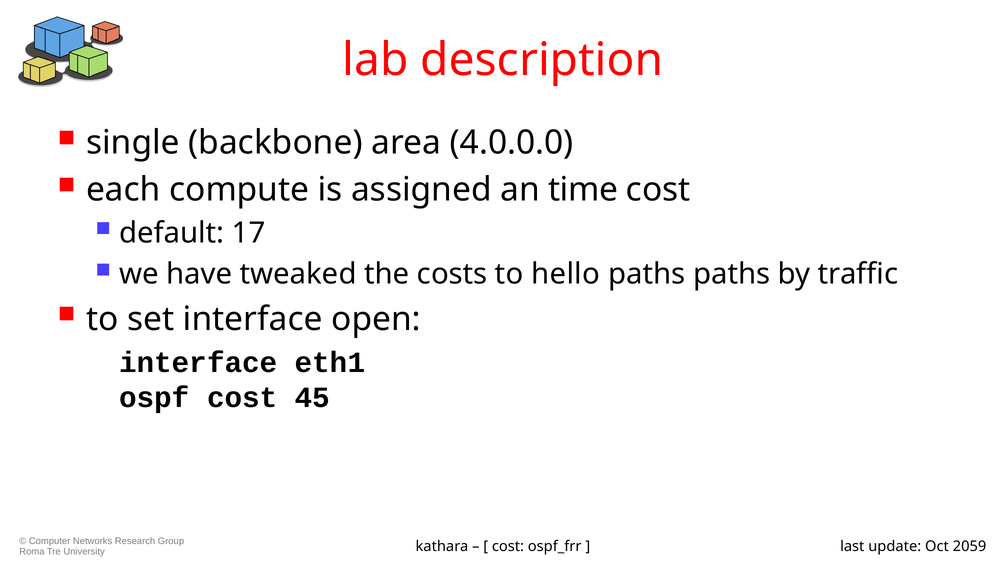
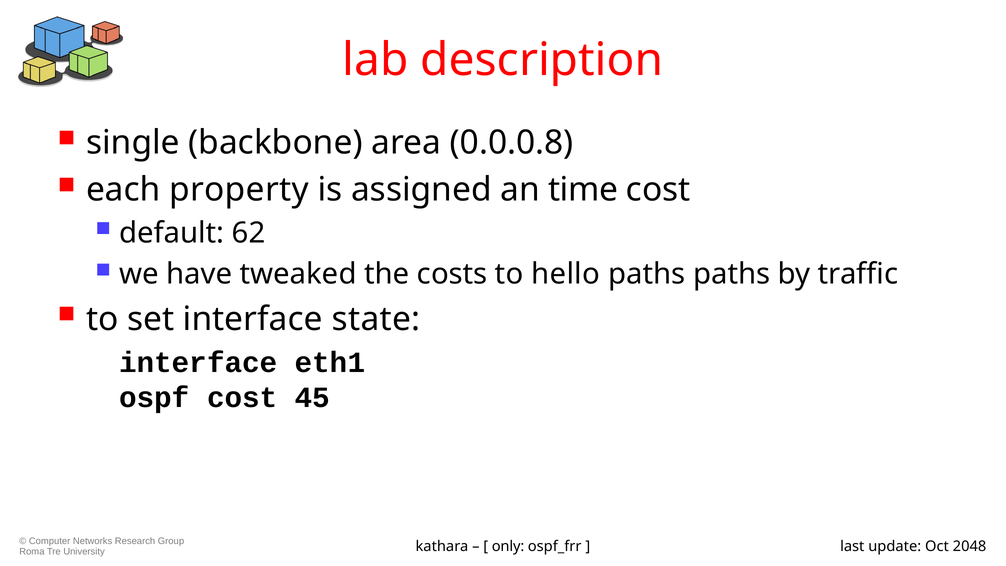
4.0.0.0: 4.0.0.0 -> 0.0.0.8 (512, 143)
compute: compute -> property (239, 190)
17: 17 -> 62 (249, 233)
open: open -> state (376, 319)
cost: cost -> only (508, 546)
2059: 2059 -> 2048 (970, 546)
